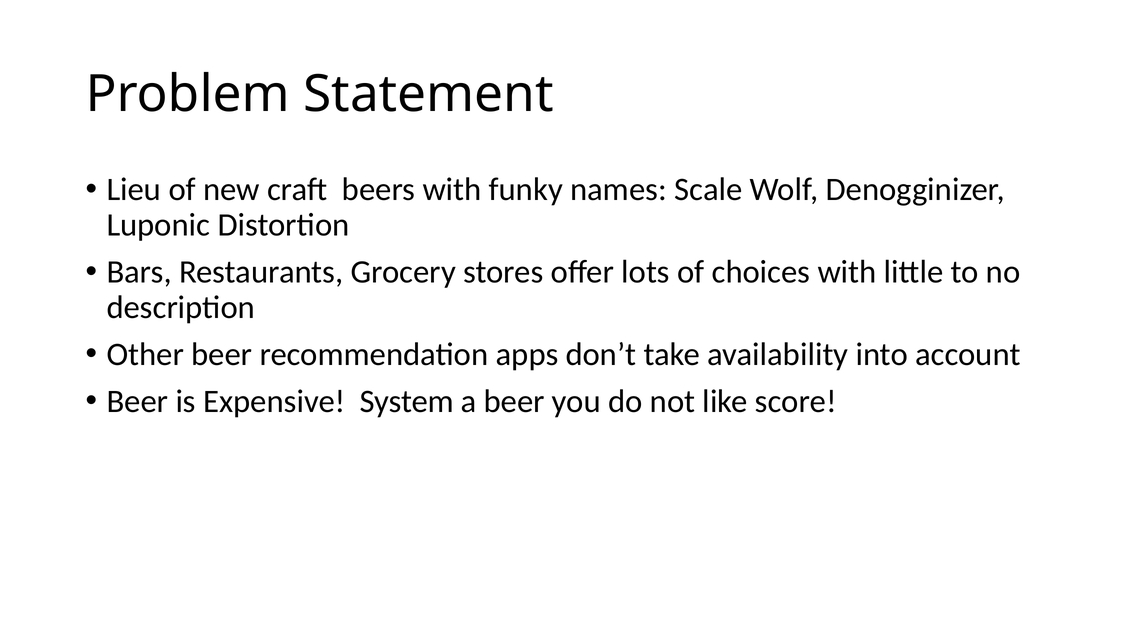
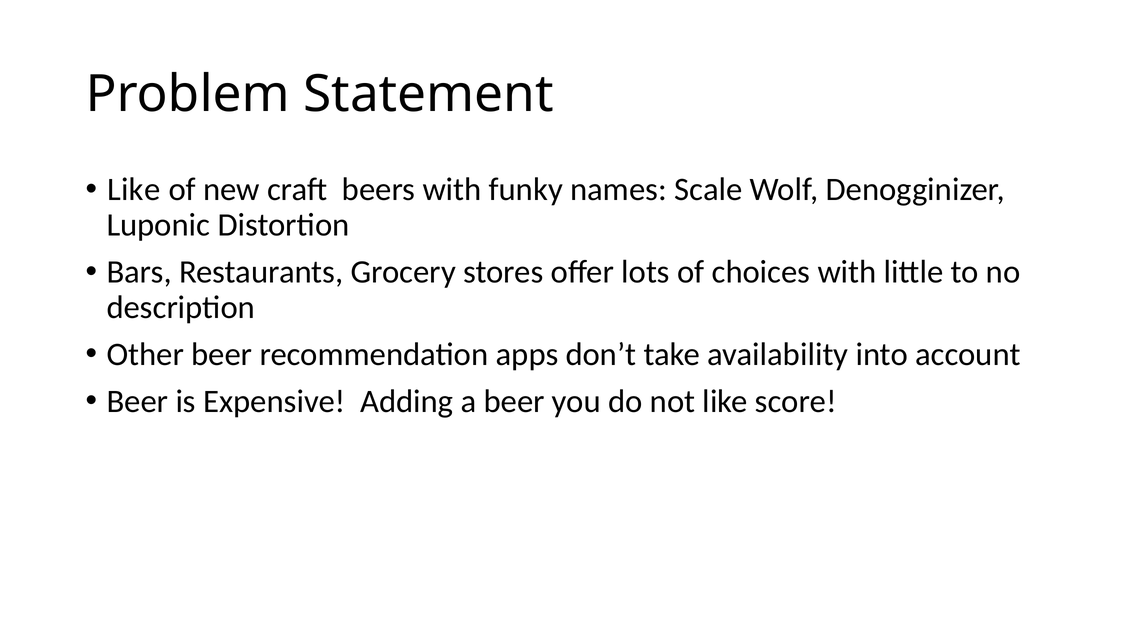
Lieu: Lieu -> Like (134, 190)
System: System -> Adding (407, 402)
